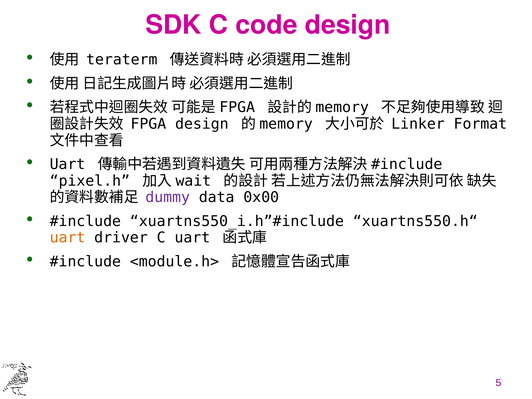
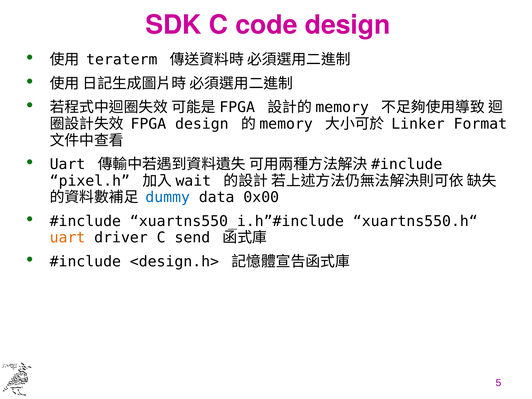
dummy colour: purple -> blue (168, 197)
C uart: uart -> send (192, 238)
<module.h>: <module.h> -> <design.h> (174, 262)
